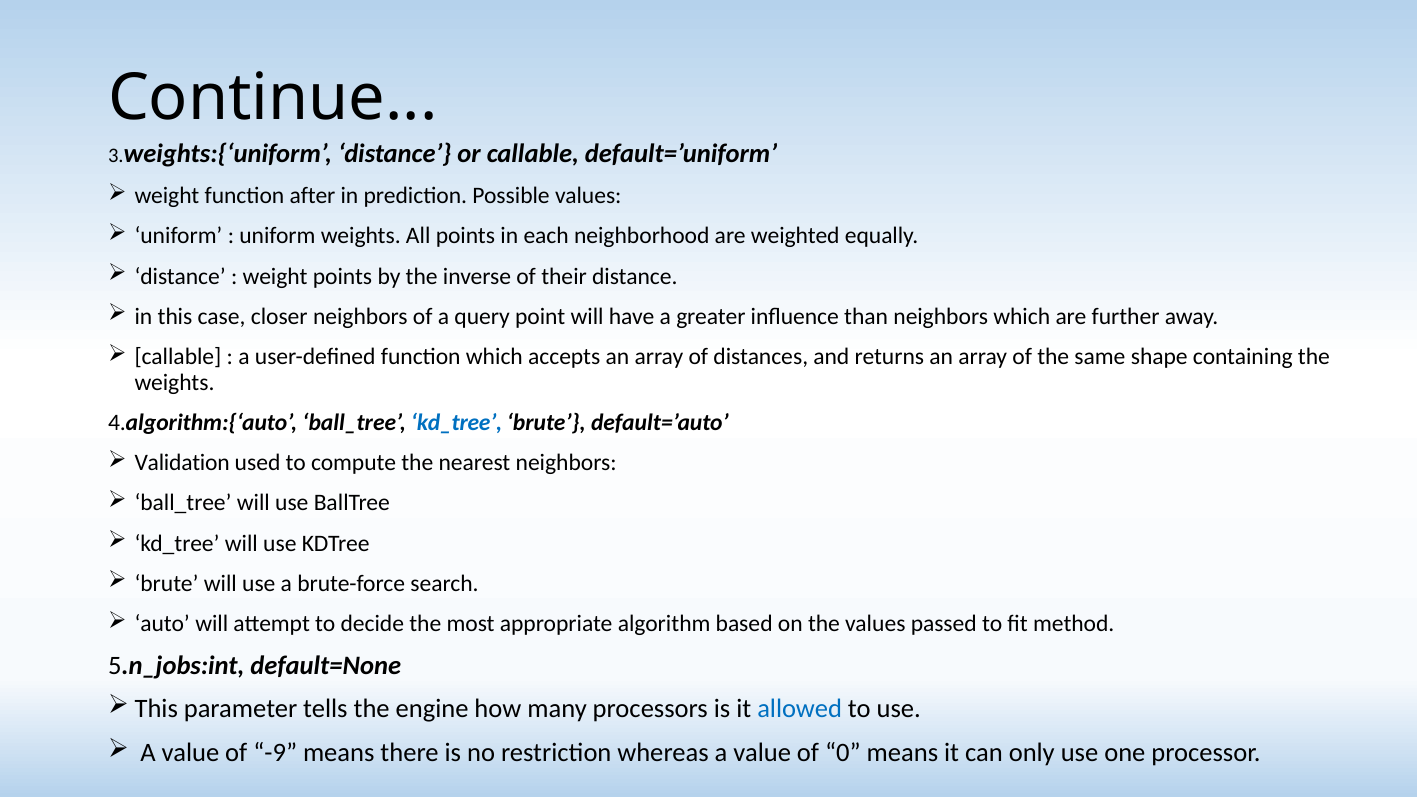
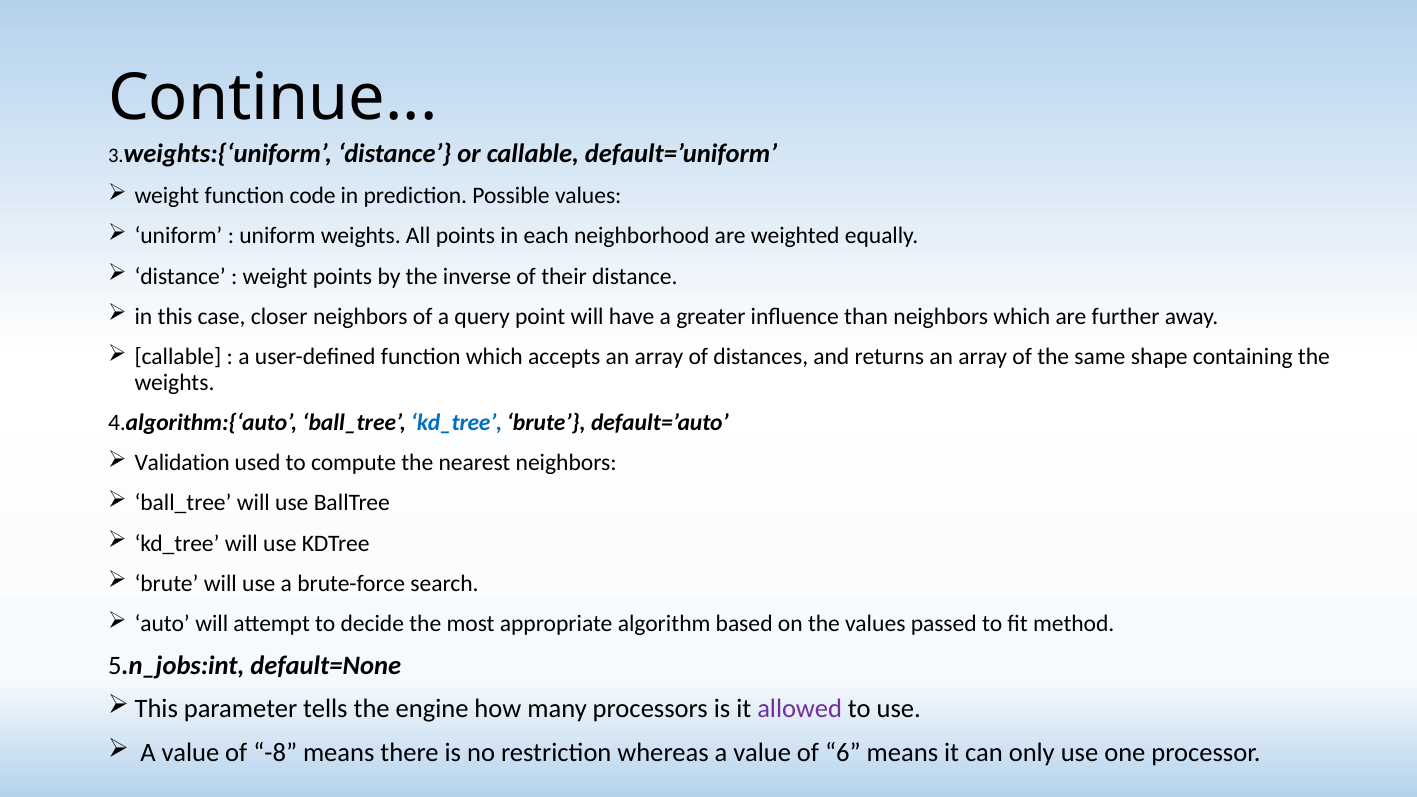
after: after -> code (313, 196)
allowed colour: blue -> purple (800, 709)
-9: -9 -> -8 (275, 753)
0: 0 -> 6 (843, 753)
